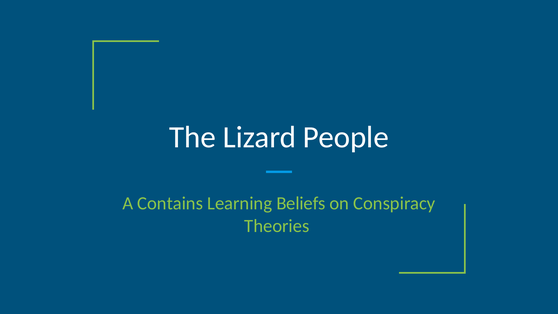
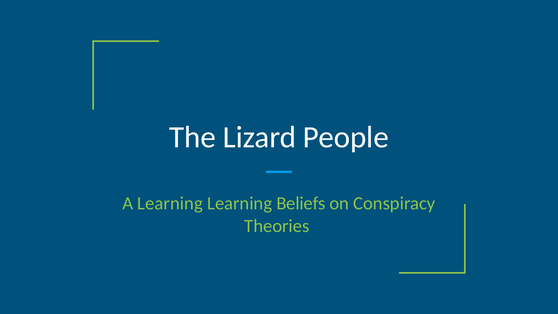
A Contains: Contains -> Learning (170, 203)
